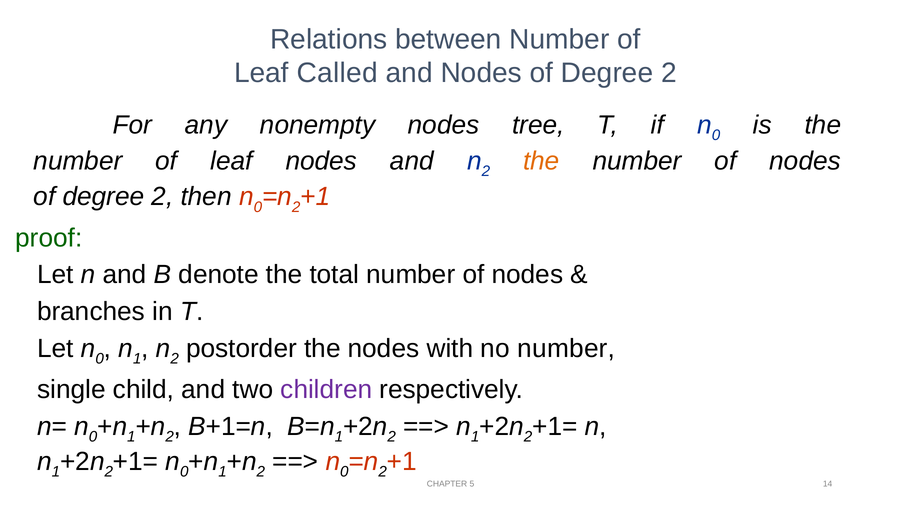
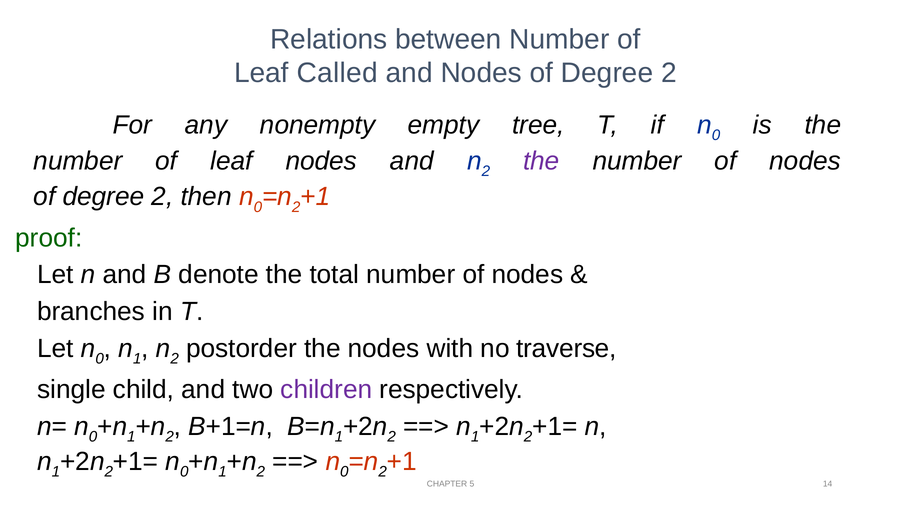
nonempty nodes: nodes -> empty (444, 125)
the colour: orange -> purple (541, 161)
no number: number -> traverse (567, 348)
